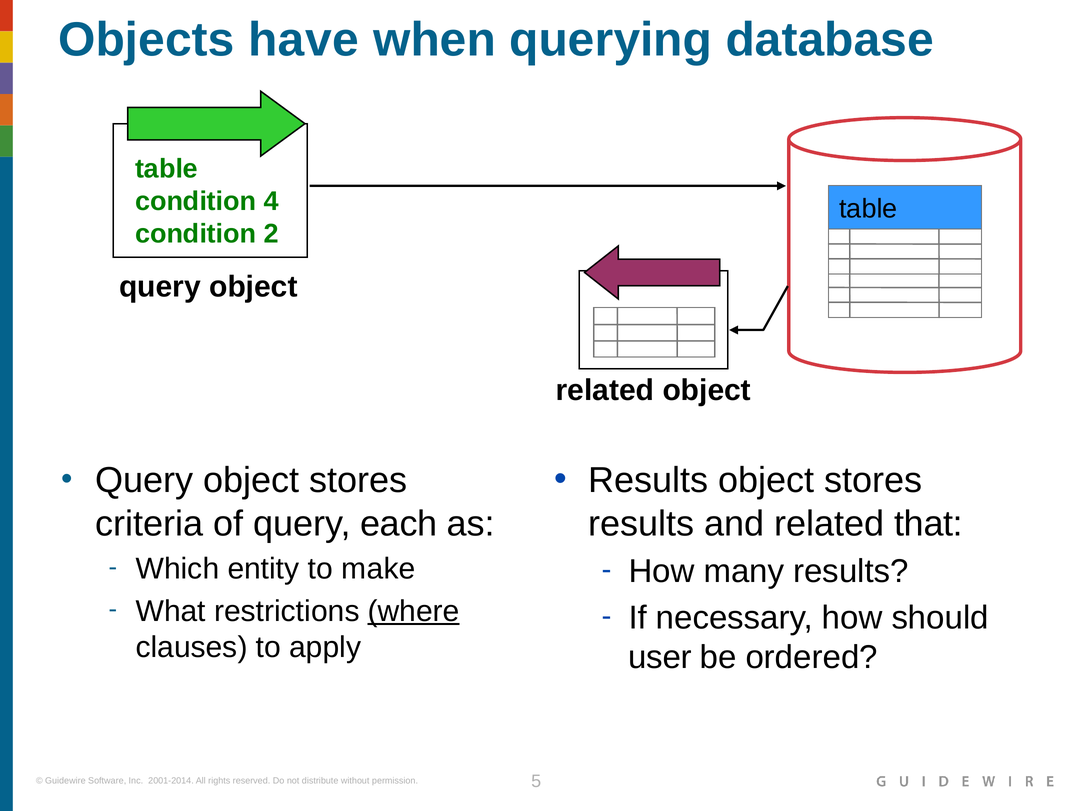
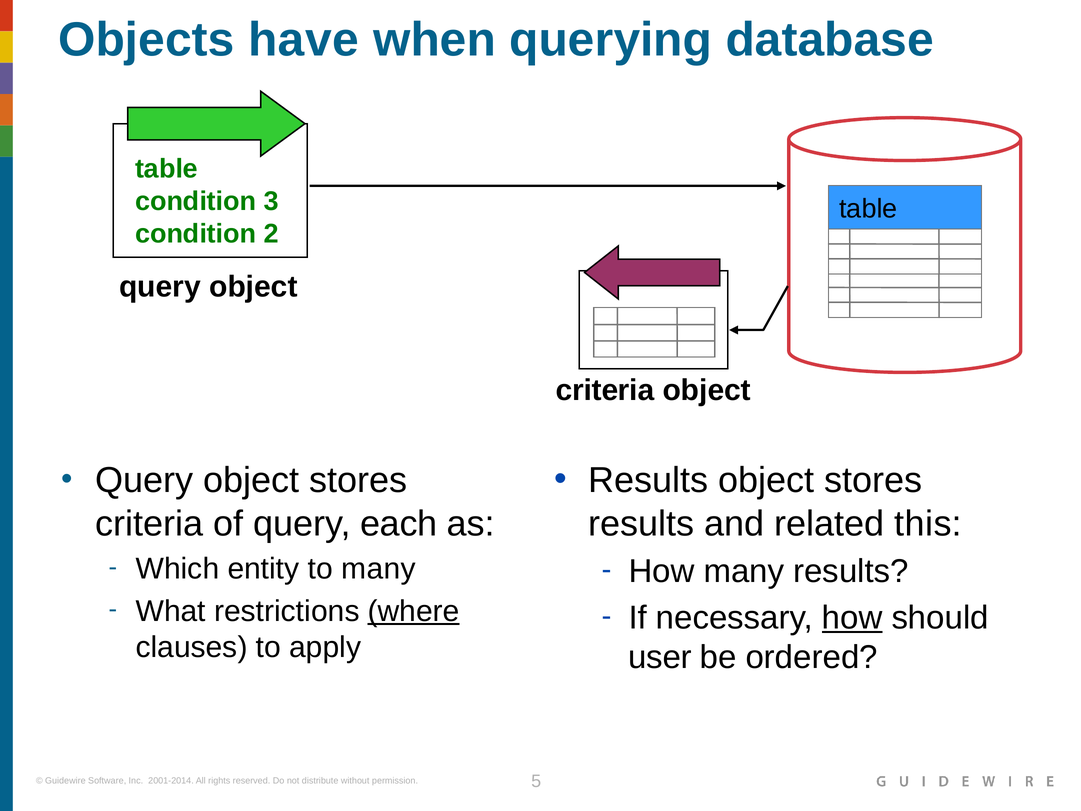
4: 4 -> 3 (271, 201)
related: related -> criteria (605, 390)
that: that -> this (928, 524)
to make: make -> many (378, 569)
how underline: none -> present (852, 618)
